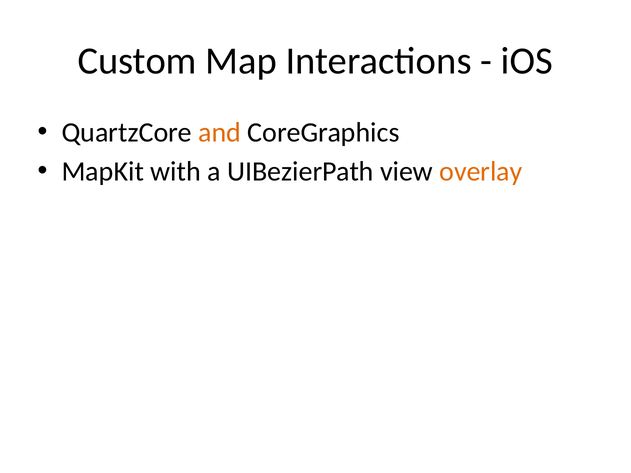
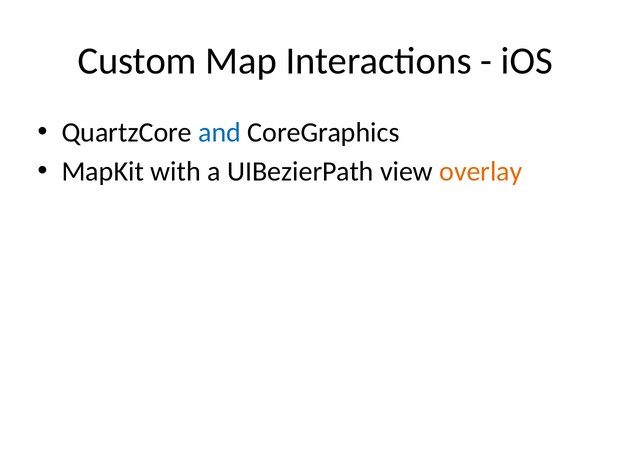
and colour: orange -> blue (220, 132)
